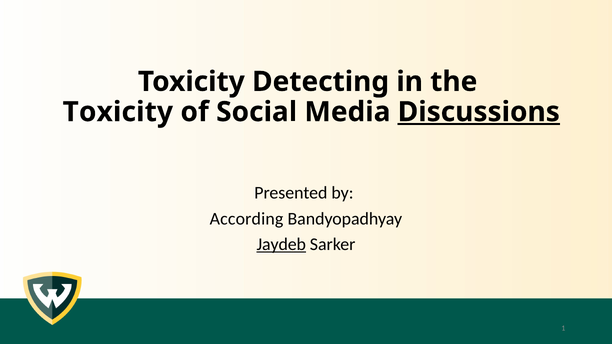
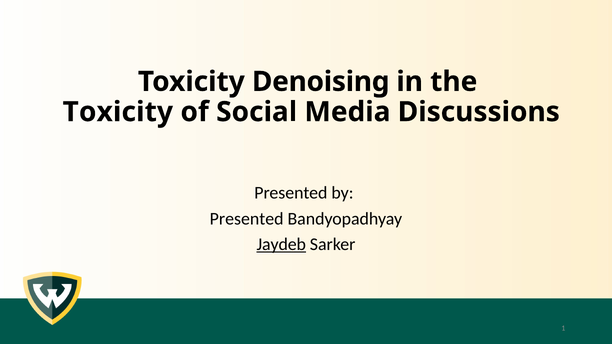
Detecting: Detecting -> Denoising (321, 82)
Discussions underline: present -> none (479, 112)
According: According -> Presented (247, 219)
